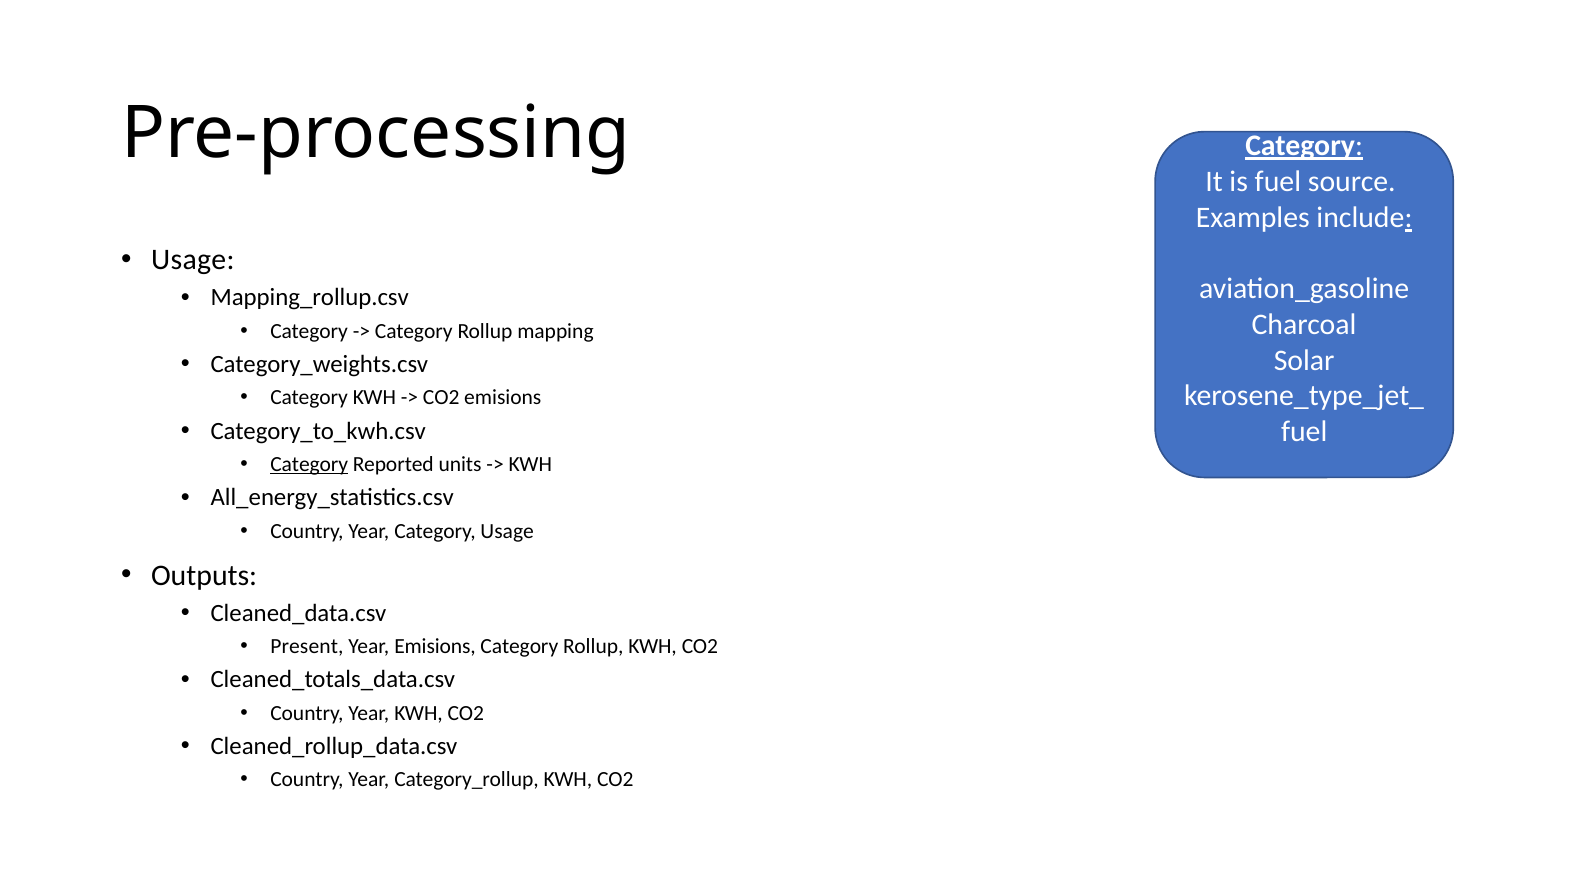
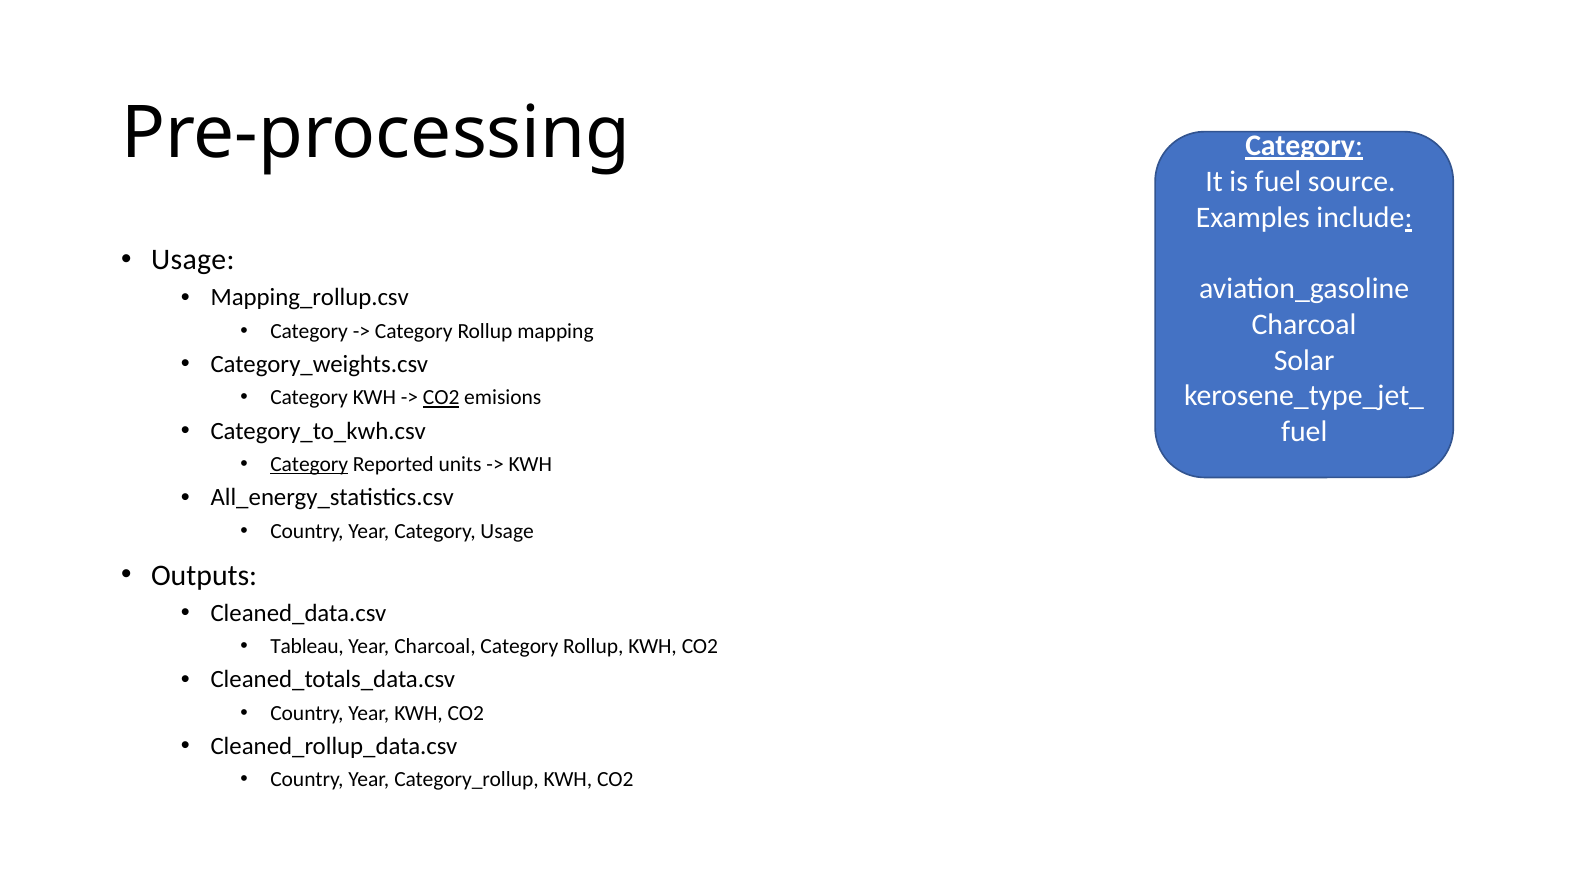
CO2 underline: none -> present (441, 398)
Present: Present -> Tableau (307, 647)
Year Emisions: Emisions -> Charcoal (435, 647)
